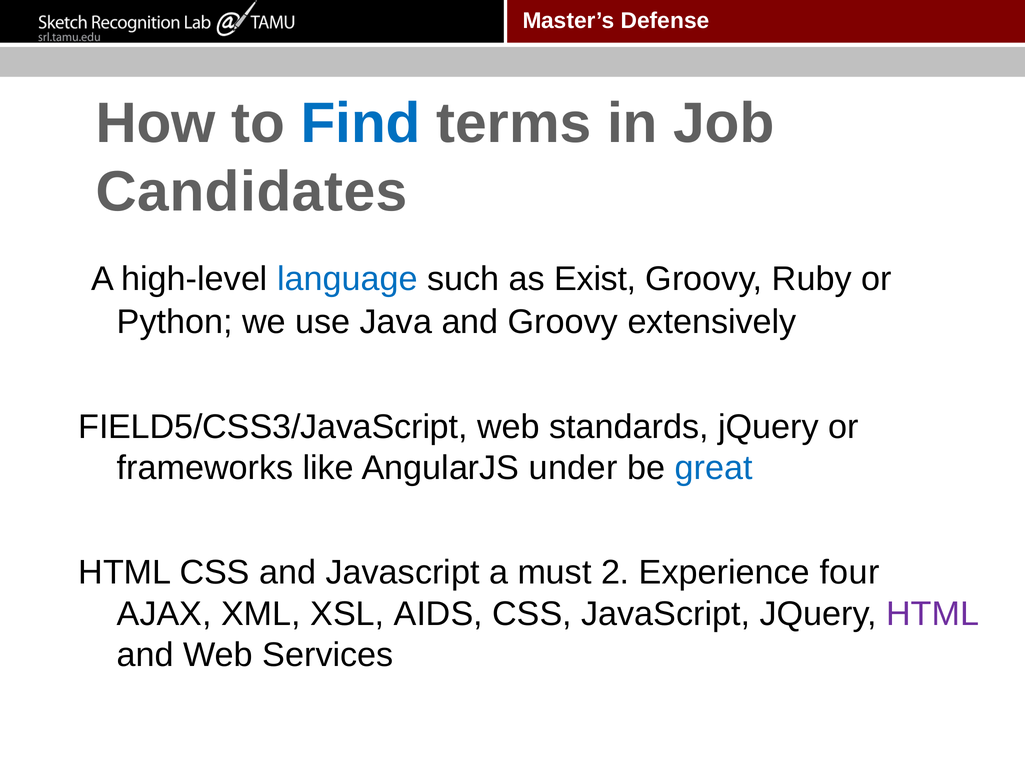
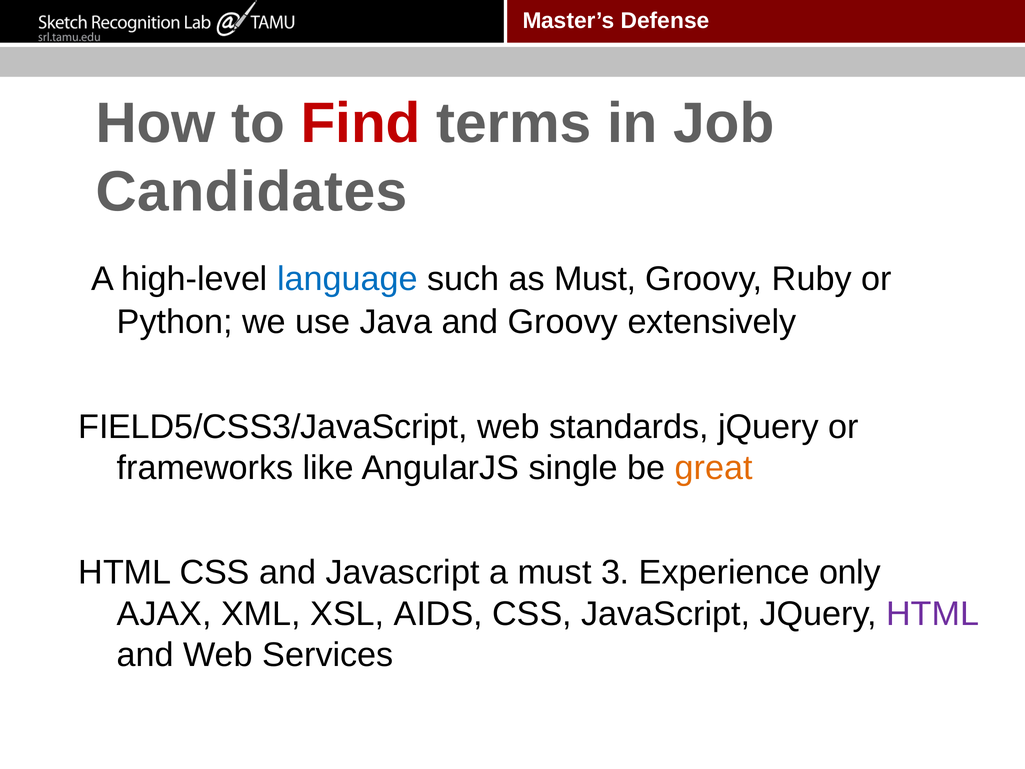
Find colour: blue -> red (361, 123)
as Exist: Exist -> Must (595, 279)
under: under -> single (573, 468)
great colour: blue -> orange (714, 468)
2: 2 -> 3 (615, 573)
four: four -> only (850, 573)
